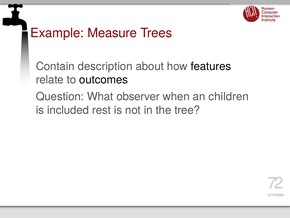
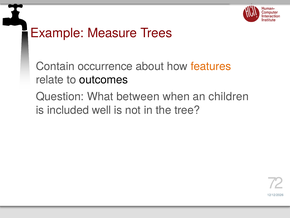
description: description -> occurrence (105, 66)
features colour: black -> orange (211, 66)
observer: observer -> between (138, 96)
rest: rest -> well (102, 110)
